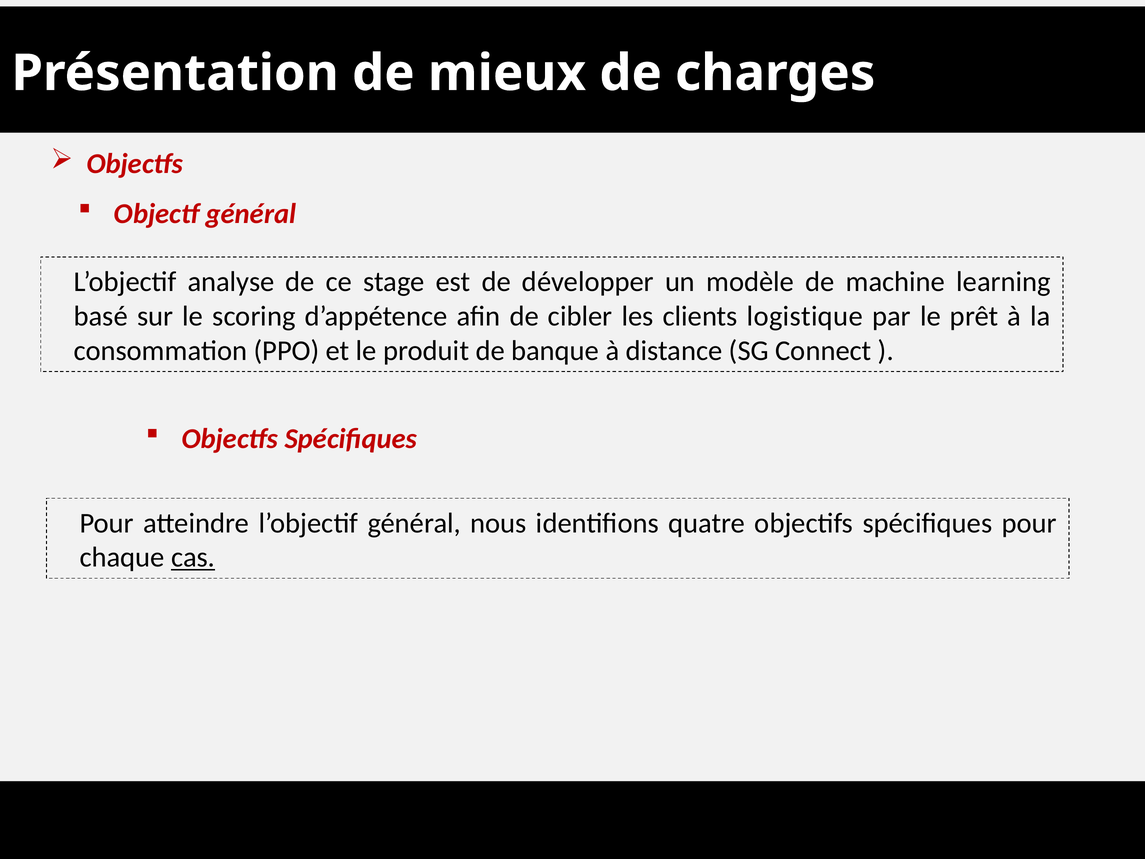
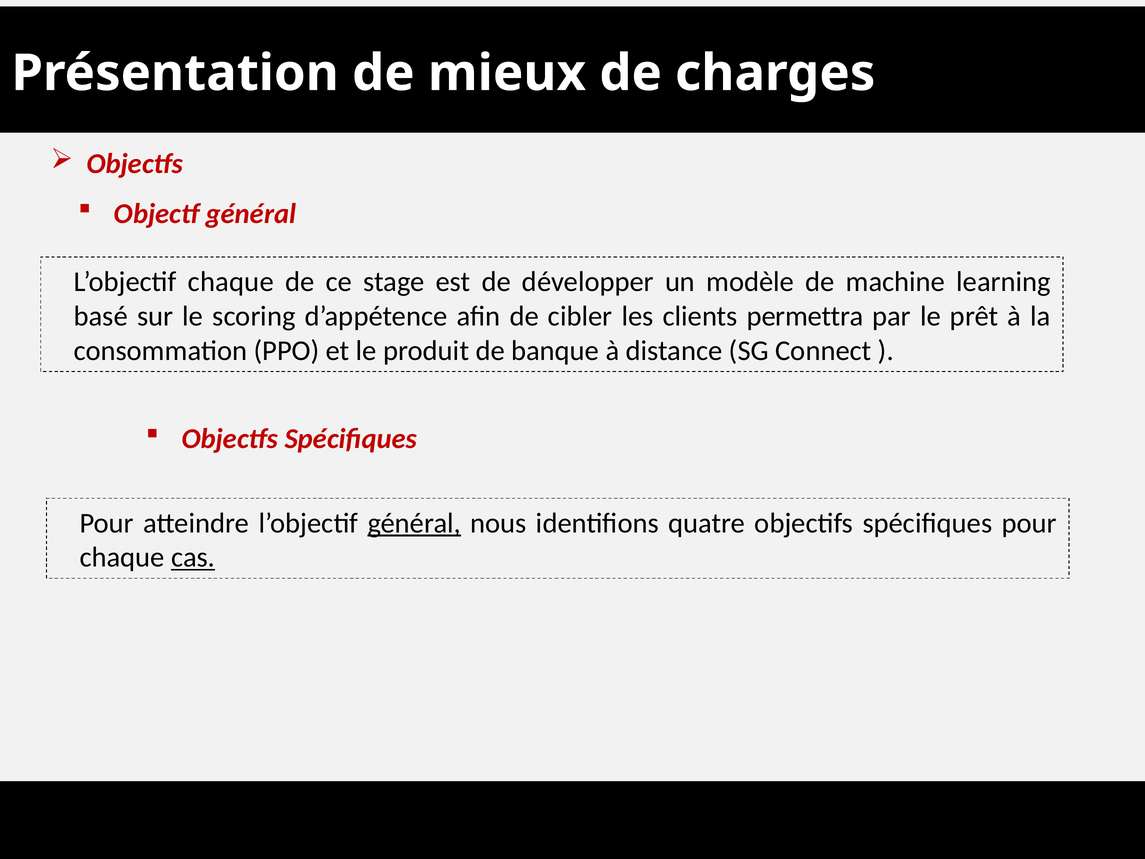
L’objectif analyse: analyse -> chaque (231, 282)
logistique: logistique -> permettra (805, 316)
général underline: none -> present (414, 523)
